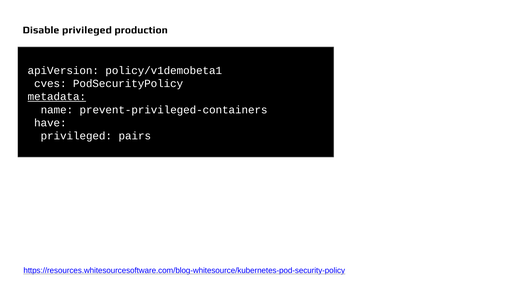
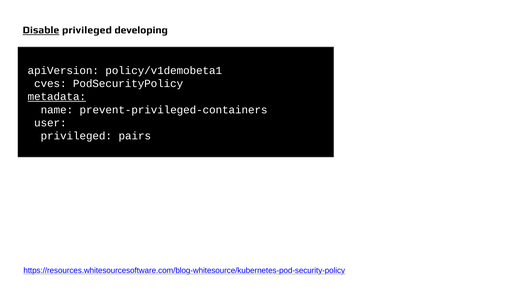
Disable underline: none -> present (41, 30)
production: production -> developing (141, 30)
have: have -> user (50, 123)
